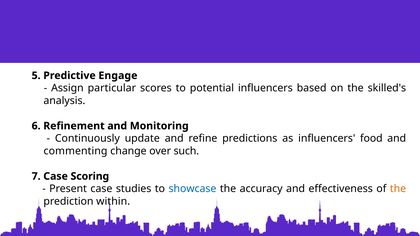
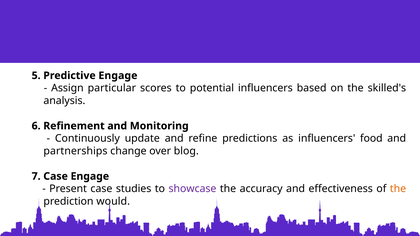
commenting: commenting -> partnerships (75, 151)
such: such -> blog (186, 151)
Case Scoring: Scoring -> Engage (90, 176)
showcase colour: blue -> purple (192, 189)
within: within -> would (113, 202)
